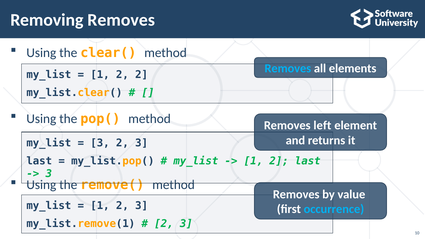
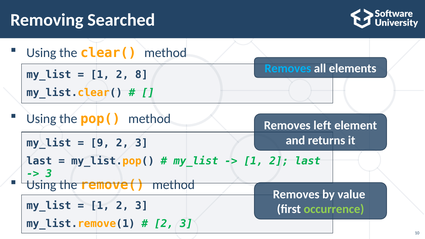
Removing Removes: Removes -> Searched (121, 20)
2 2: 2 -> 8 (142, 75)
3: 3 -> 9 (100, 143)
occurrence colour: light blue -> light green (334, 209)
